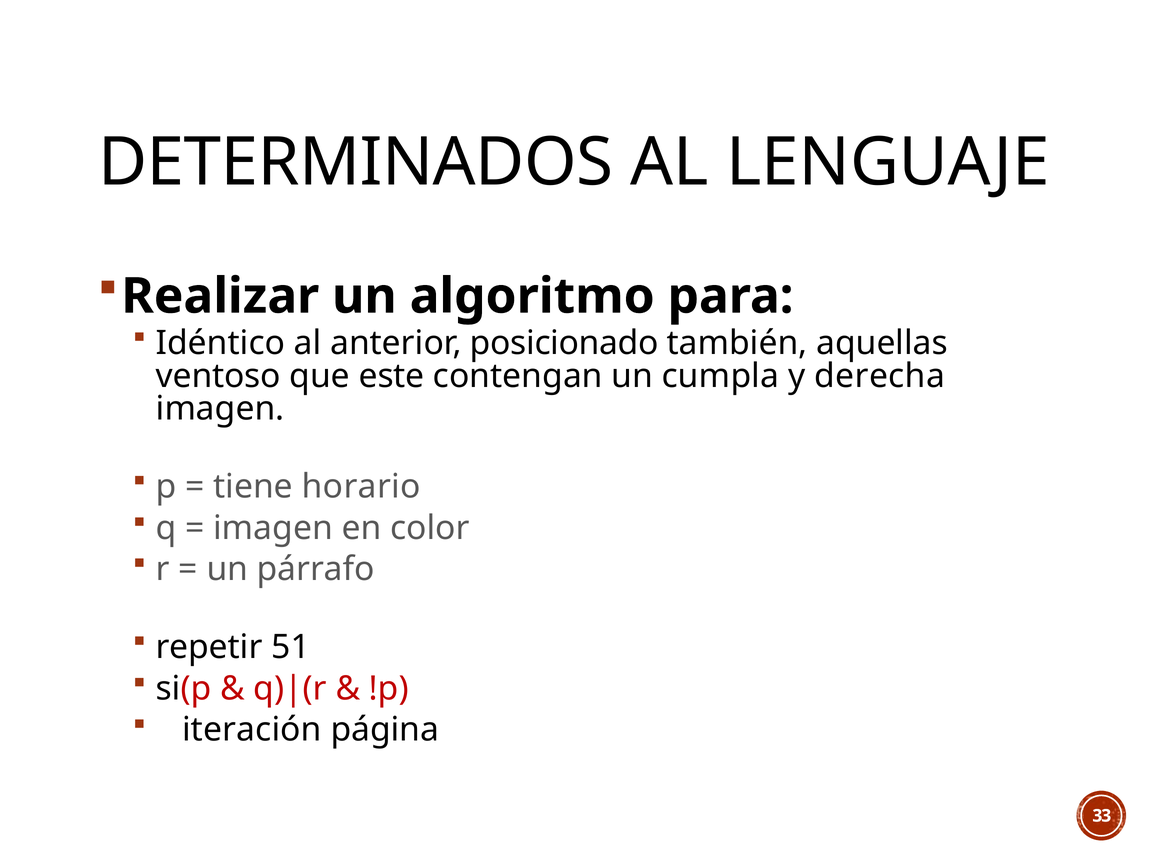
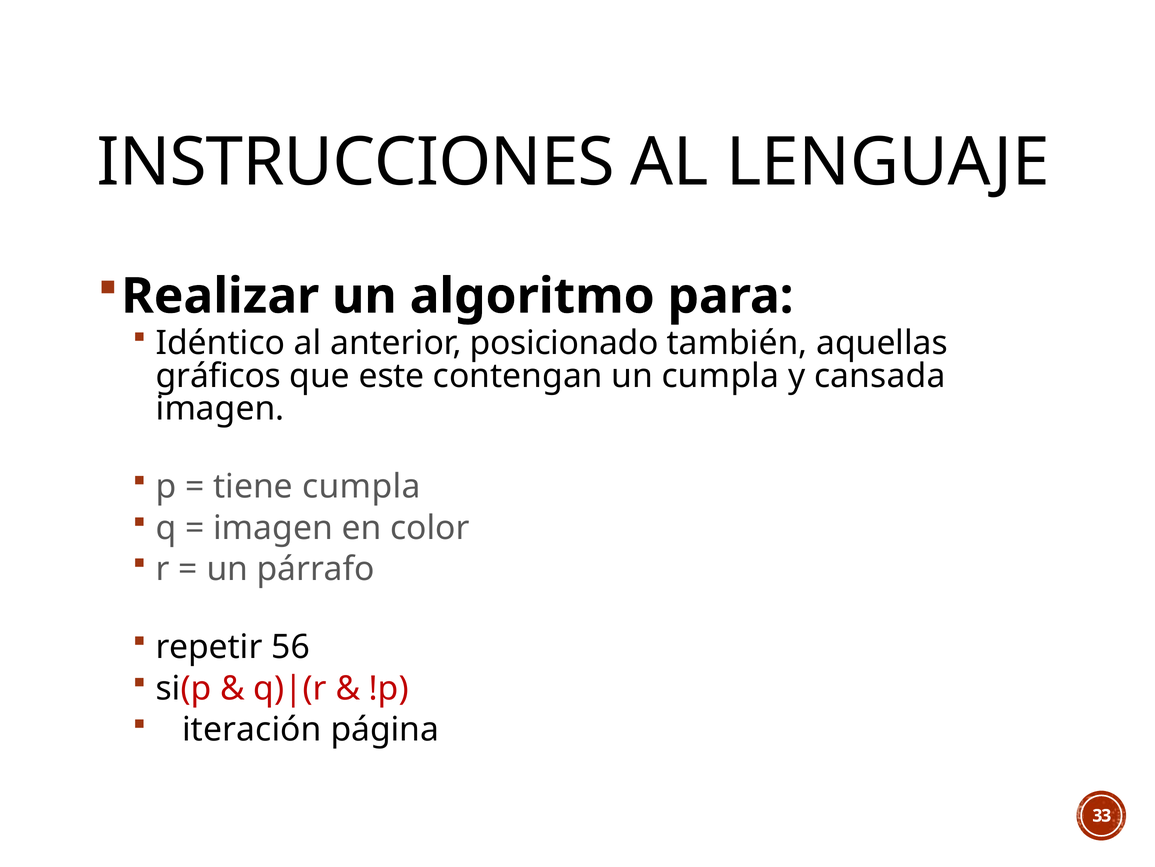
DETERMINADOS: DETERMINADOS -> INSTRUCCIONES (356, 162)
ventoso: ventoso -> gráficos (218, 376)
derecha: derecha -> cansada (880, 376)
tiene horario: horario -> cumpla (361, 486)
51: 51 -> 56 (290, 647)
